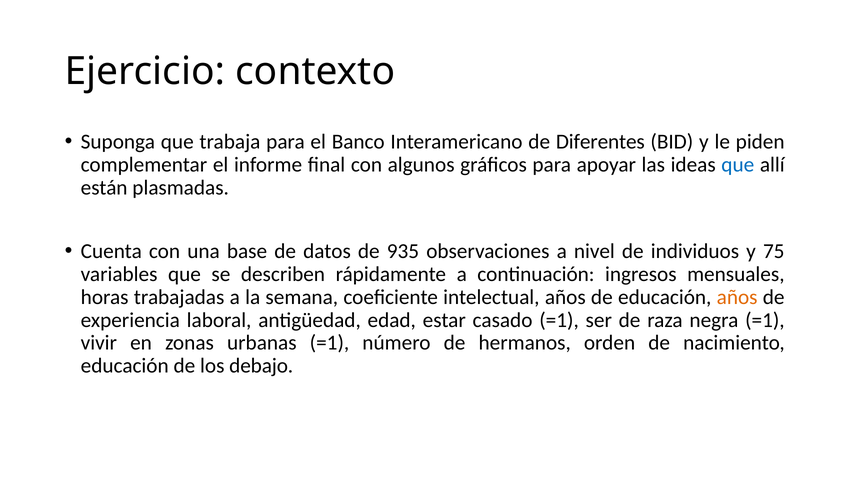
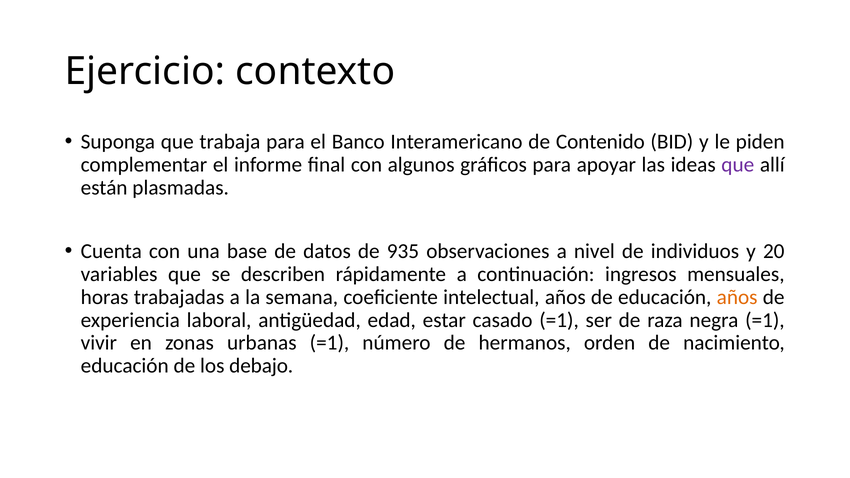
Diferentes: Diferentes -> Contenido (600, 142)
que colour: blue -> purple (738, 165)
75: 75 -> 20 (774, 251)
